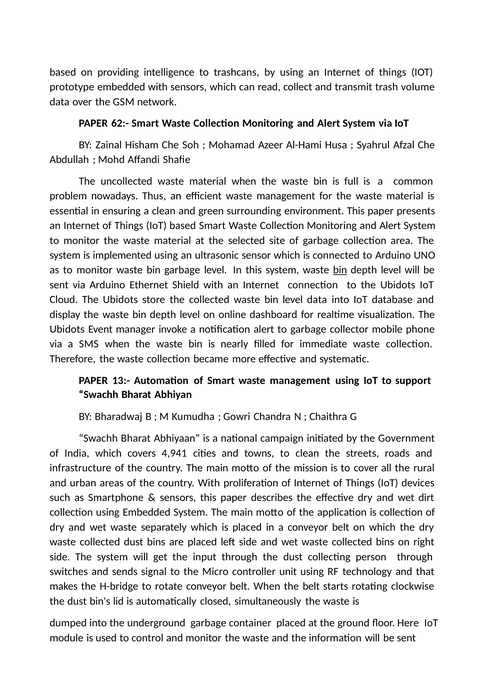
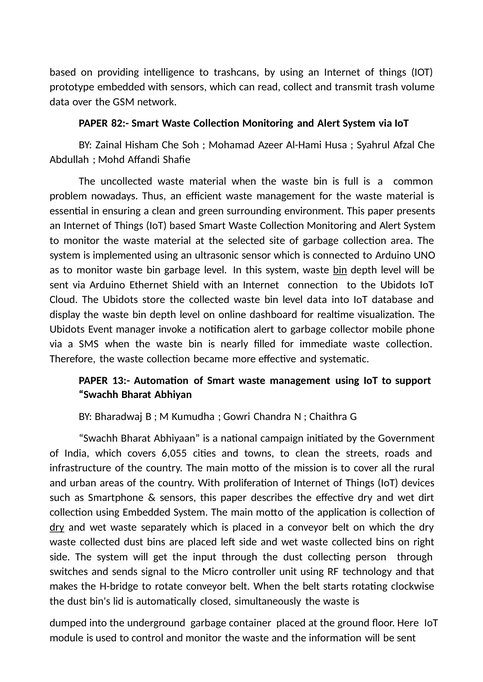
62:-: 62:- -> 82:- (120, 123)
4,941: 4,941 -> 6,055 (174, 454)
dry underline: none -> present (57, 528)
